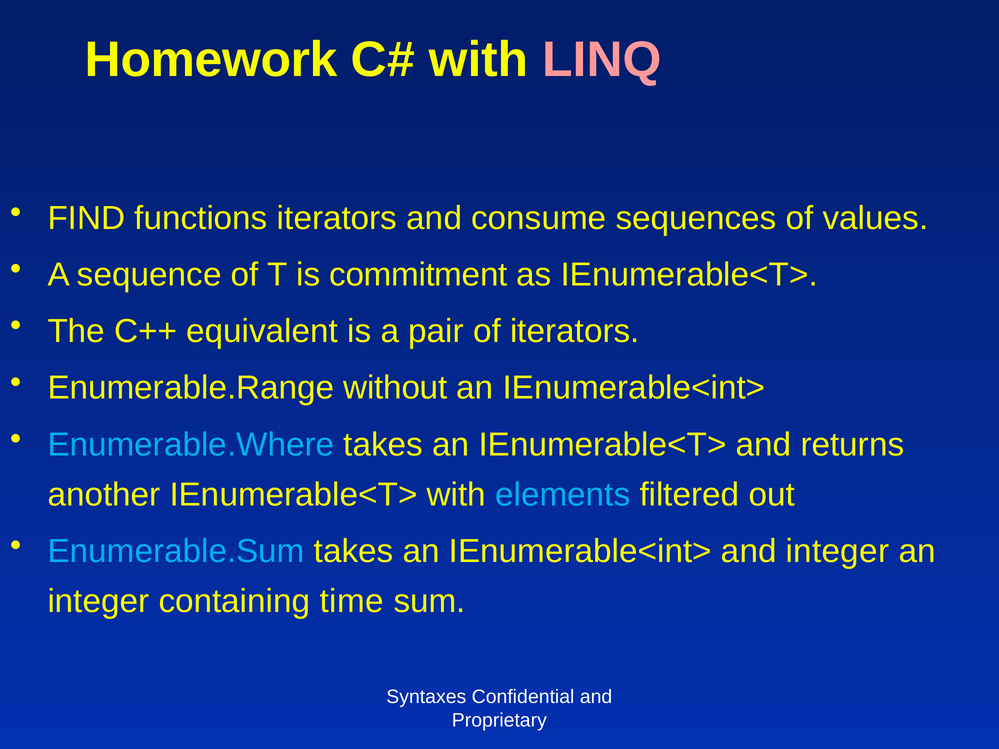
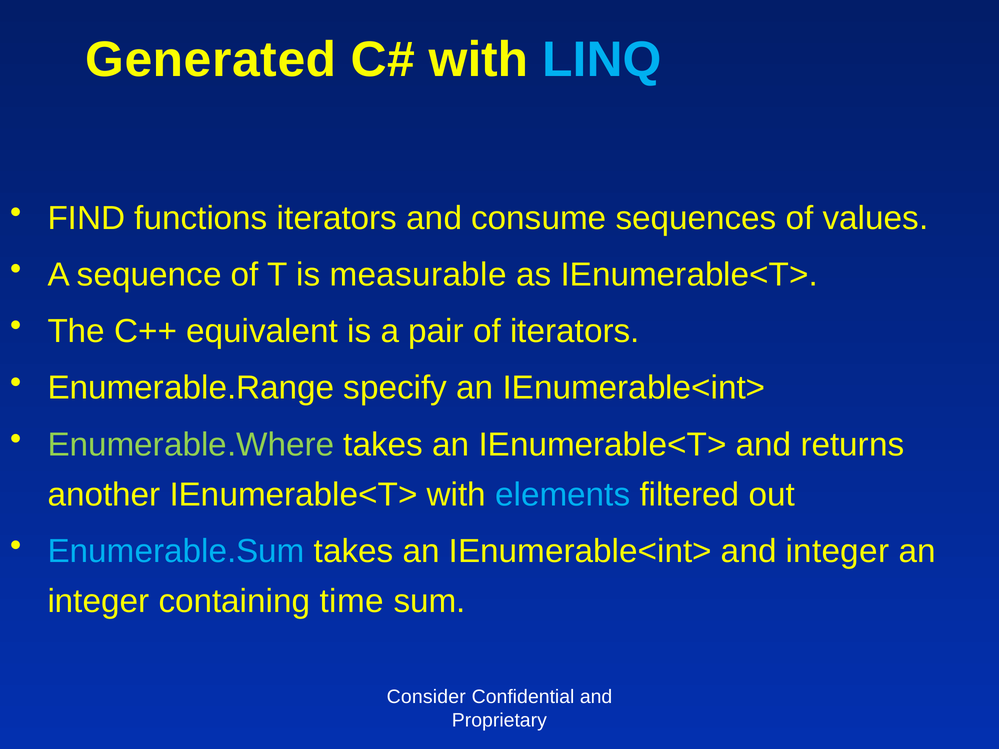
Homework: Homework -> Generated (211, 60)
LINQ colour: pink -> light blue (602, 60)
commitment: commitment -> measurable (418, 275)
without: without -> specify (395, 388)
Enumerable.Where colour: light blue -> light green (191, 445)
Syntaxes: Syntaxes -> Consider (426, 697)
